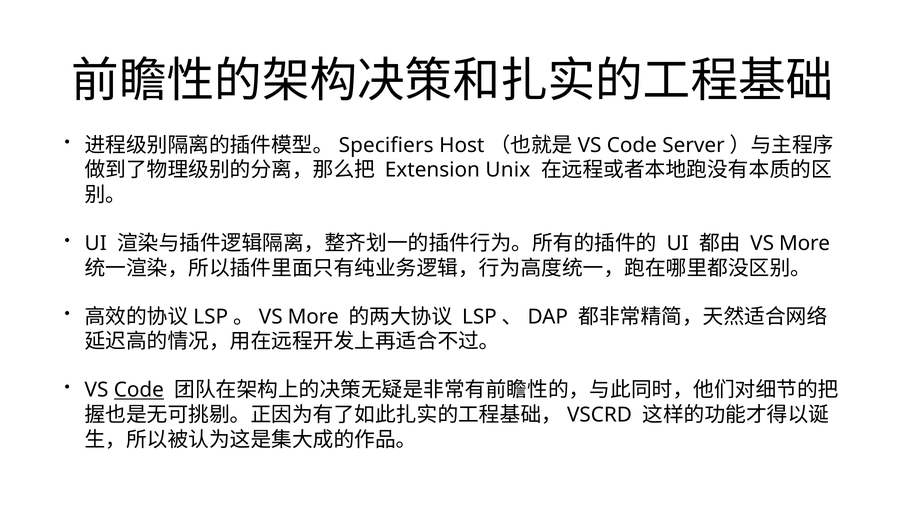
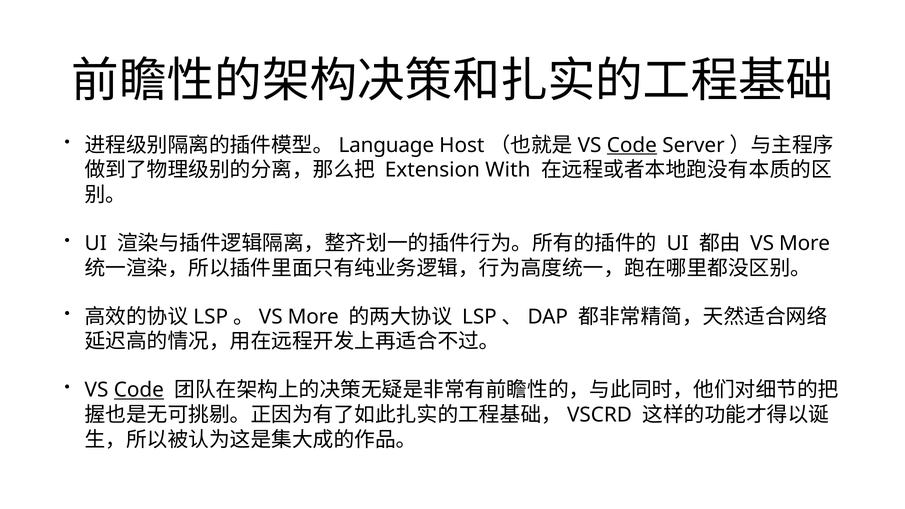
Specifiers: Specifiers -> Language (386, 145)
Code underline: none -> present (632, 145)
Unix: Unix -> With (508, 170)
